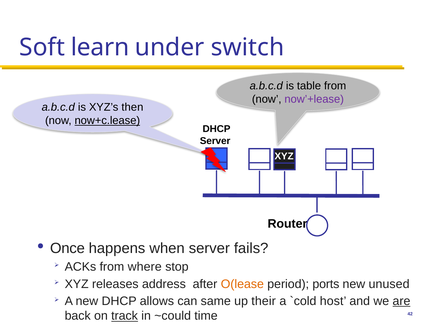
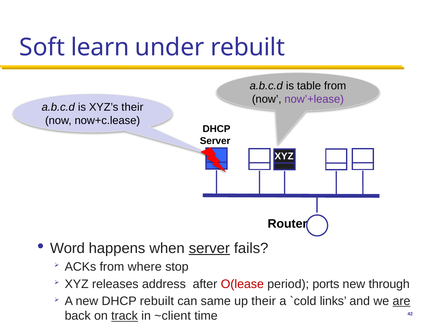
under switch: switch -> rebuilt (248, 47)
XYZ’s then: then -> their (132, 107)
now+c.lease underline: present -> none (107, 121)
Once: Once -> Word (67, 248)
server underline: none -> present (209, 248)
O(lease colour: orange -> red (242, 284)
unused: unused -> through (389, 284)
DHCP allows: allows -> rebuilt (157, 301)
host: host -> links (333, 301)
~could: ~could -> ~client (173, 316)
